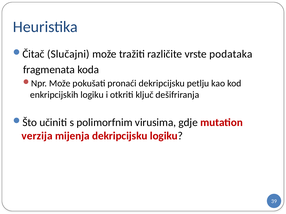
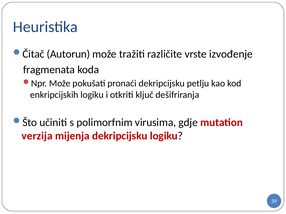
Slučajni: Slučajni -> Autorun (68, 54)
podataka: podataka -> izvođenje (231, 54)
